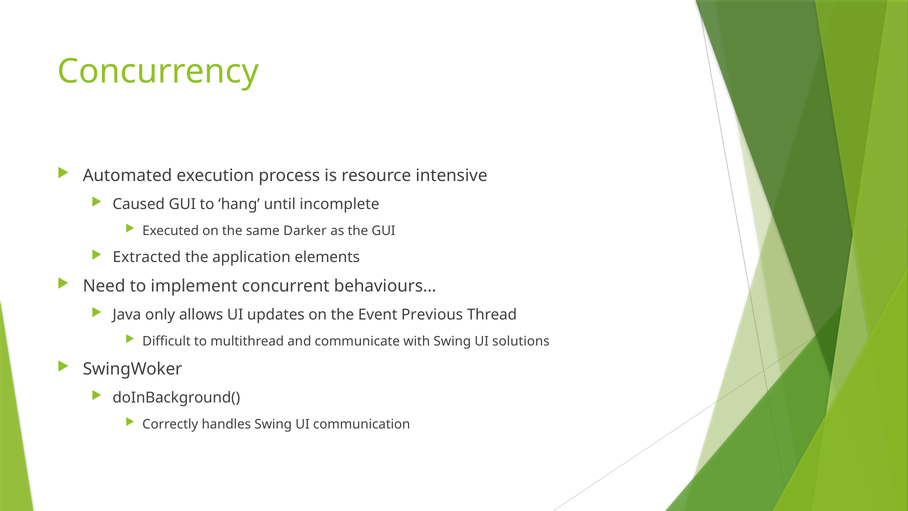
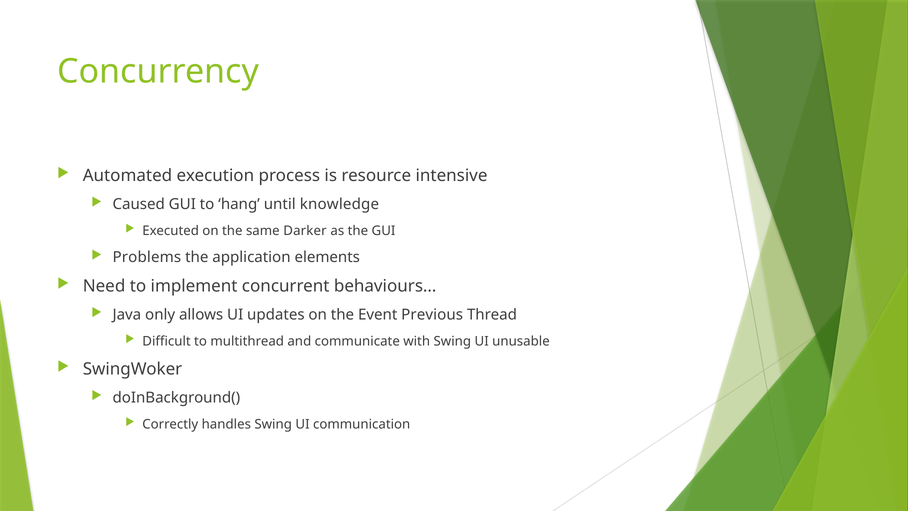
incomplete: incomplete -> knowledge (339, 204)
Extracted: Extracted -> Problems (147, 257)
solutions: solutions -> unusable (521, 341)
